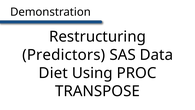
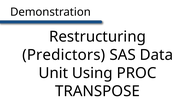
Diet: Diet -> Unit (53, 73)
